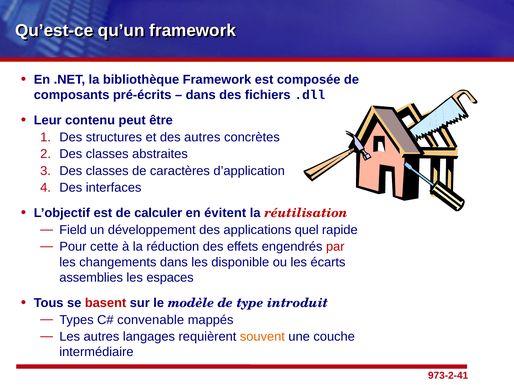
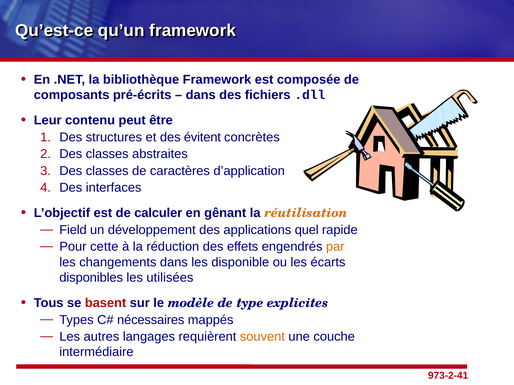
des autres: autres -> évitent (202, 137)
évitent: évitent -> gênant (225, 213)
réutilisation colour: red -> orange (306, 213)
par colour: red -> orange (335, 247)
assemblies: assemblies -> disponibles (91, 278)
espaces: espaces -> utilisées (170, 278)
introduit: introduit -> explicites (298, 303)
convenable: convenable -> nécessaires (151, 320)
